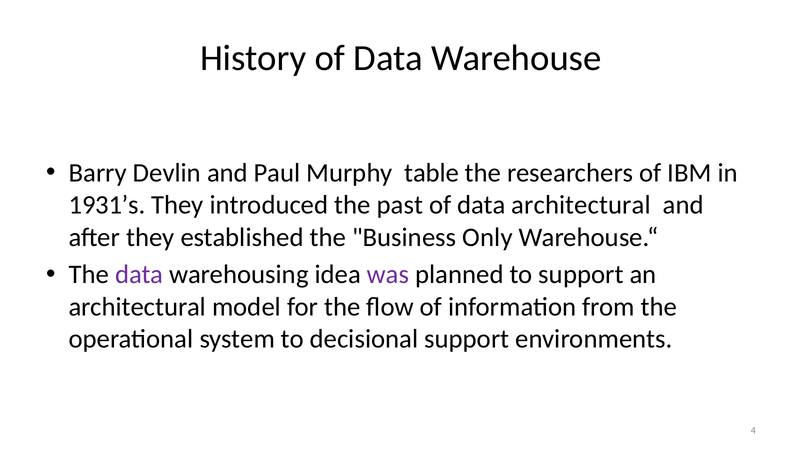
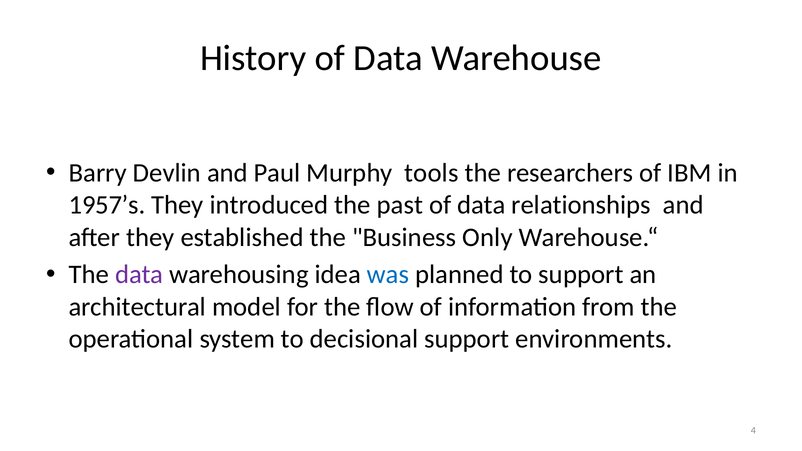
table: table -> tools (431, 173)
1931’s: 1931’s -> 1957’s (107, 205)
data architectural: architectural -> relationships (581, 205)
was colour: purple -> blue (388, 275)
